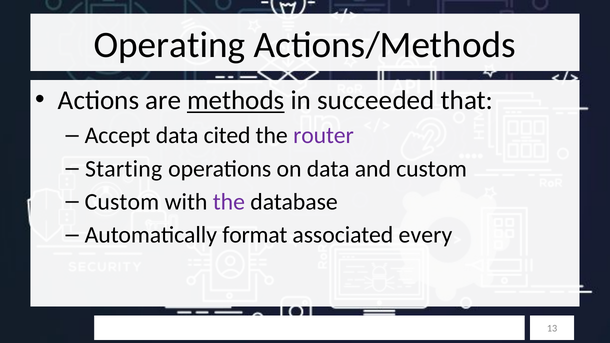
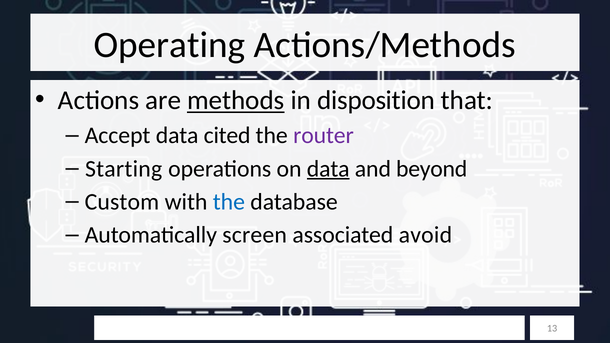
succeeded: succeeded -> disposition (376, 101)
data underline: none -> present (328, 169)
and custom: custom -> beyond (432, 169)
the colour: purple -> blue (229, 202)
format: format -> screen (255, 235)
every: every -> avoid (425, 235)
